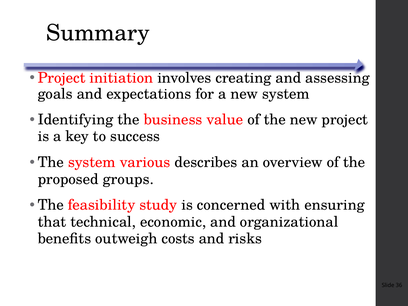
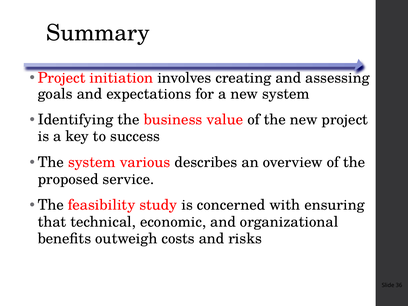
groups: groups -> service (128, 179)
